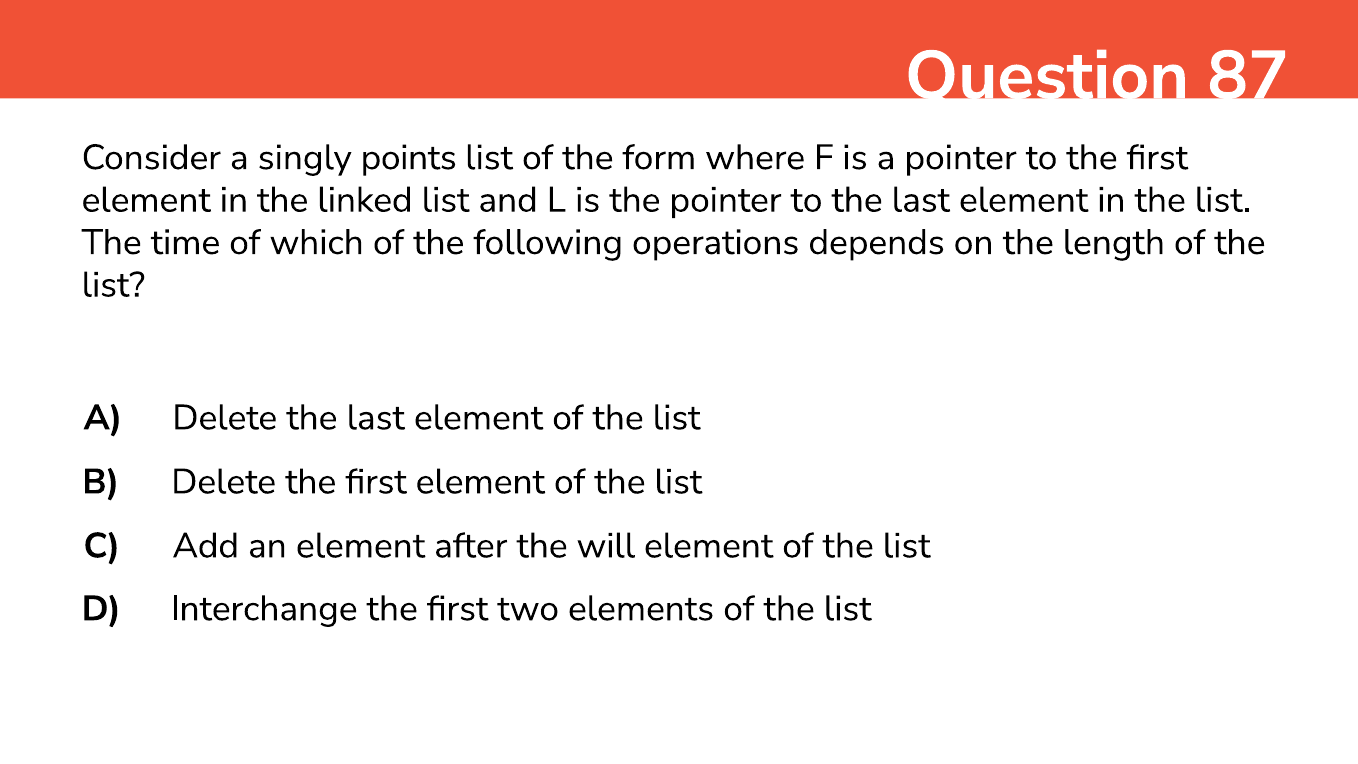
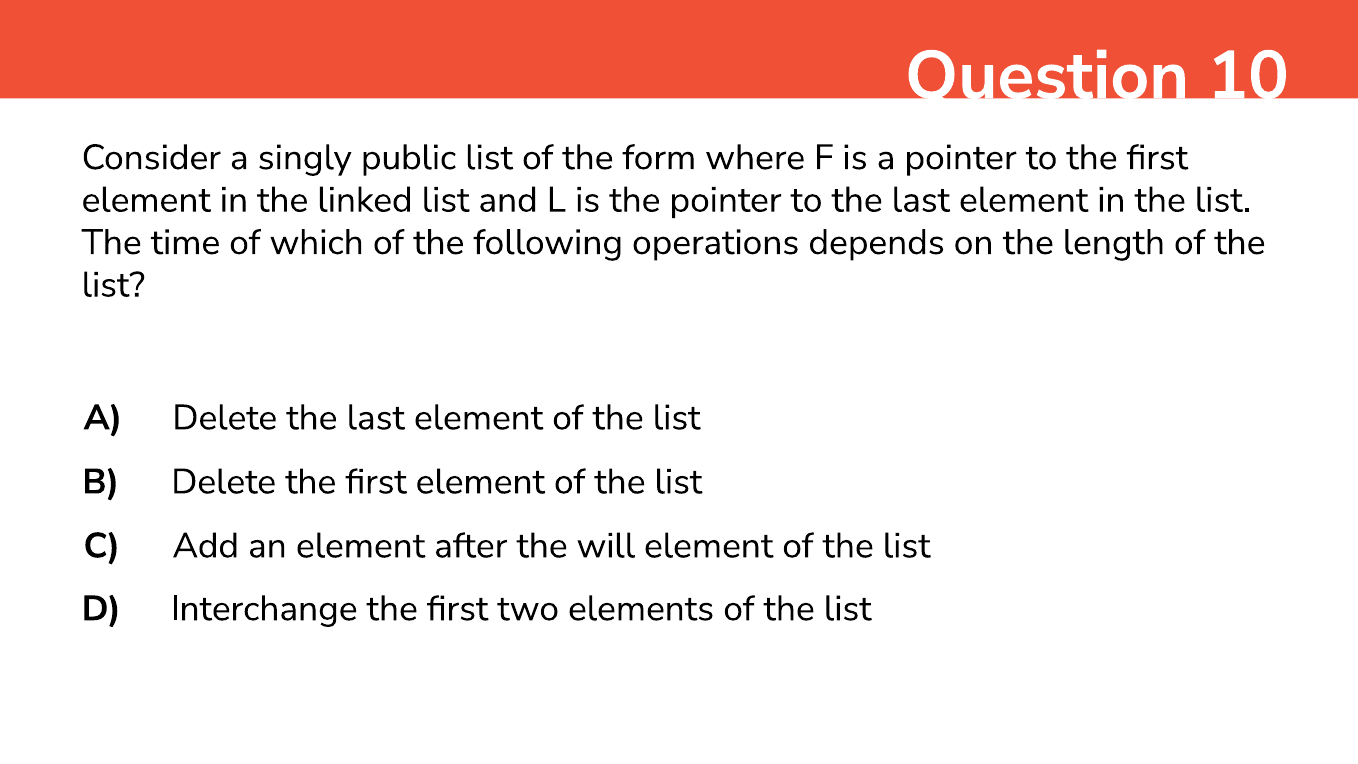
87: 87 -> 10 (1248, 76)
points: points -> public (409, 158)
